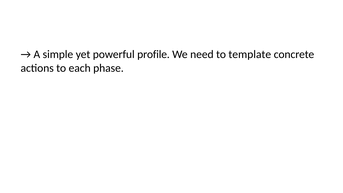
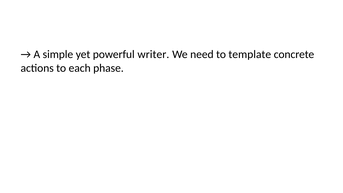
profile: profile -> writer (153, 54)
